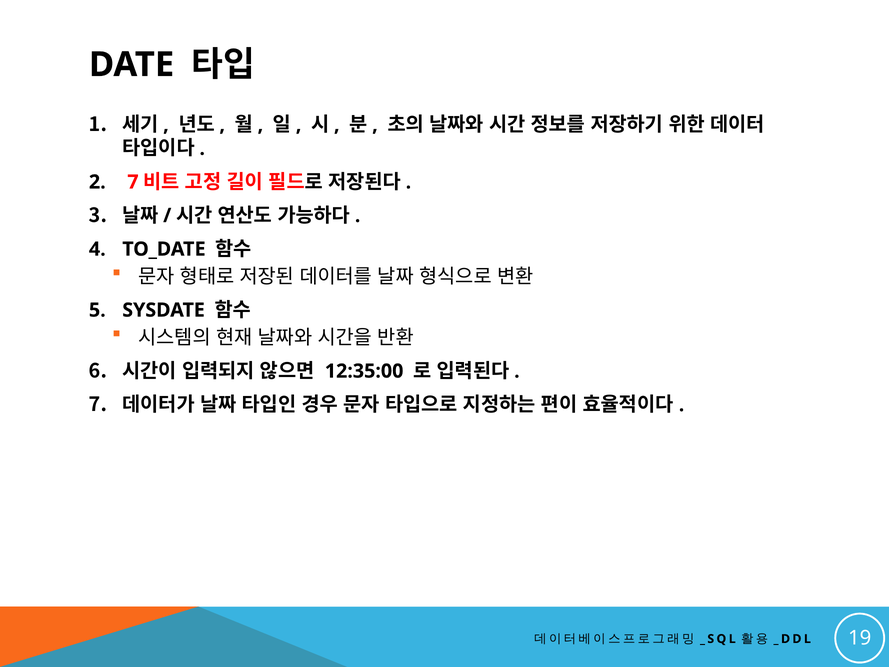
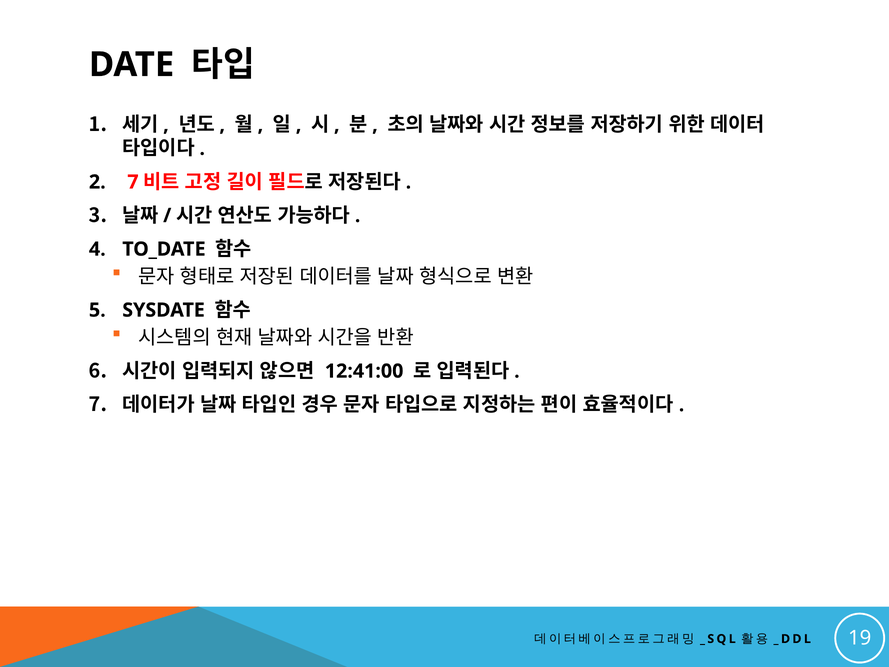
12:35:00: 12:35:00 -> 12:41:00 (364, 371)
